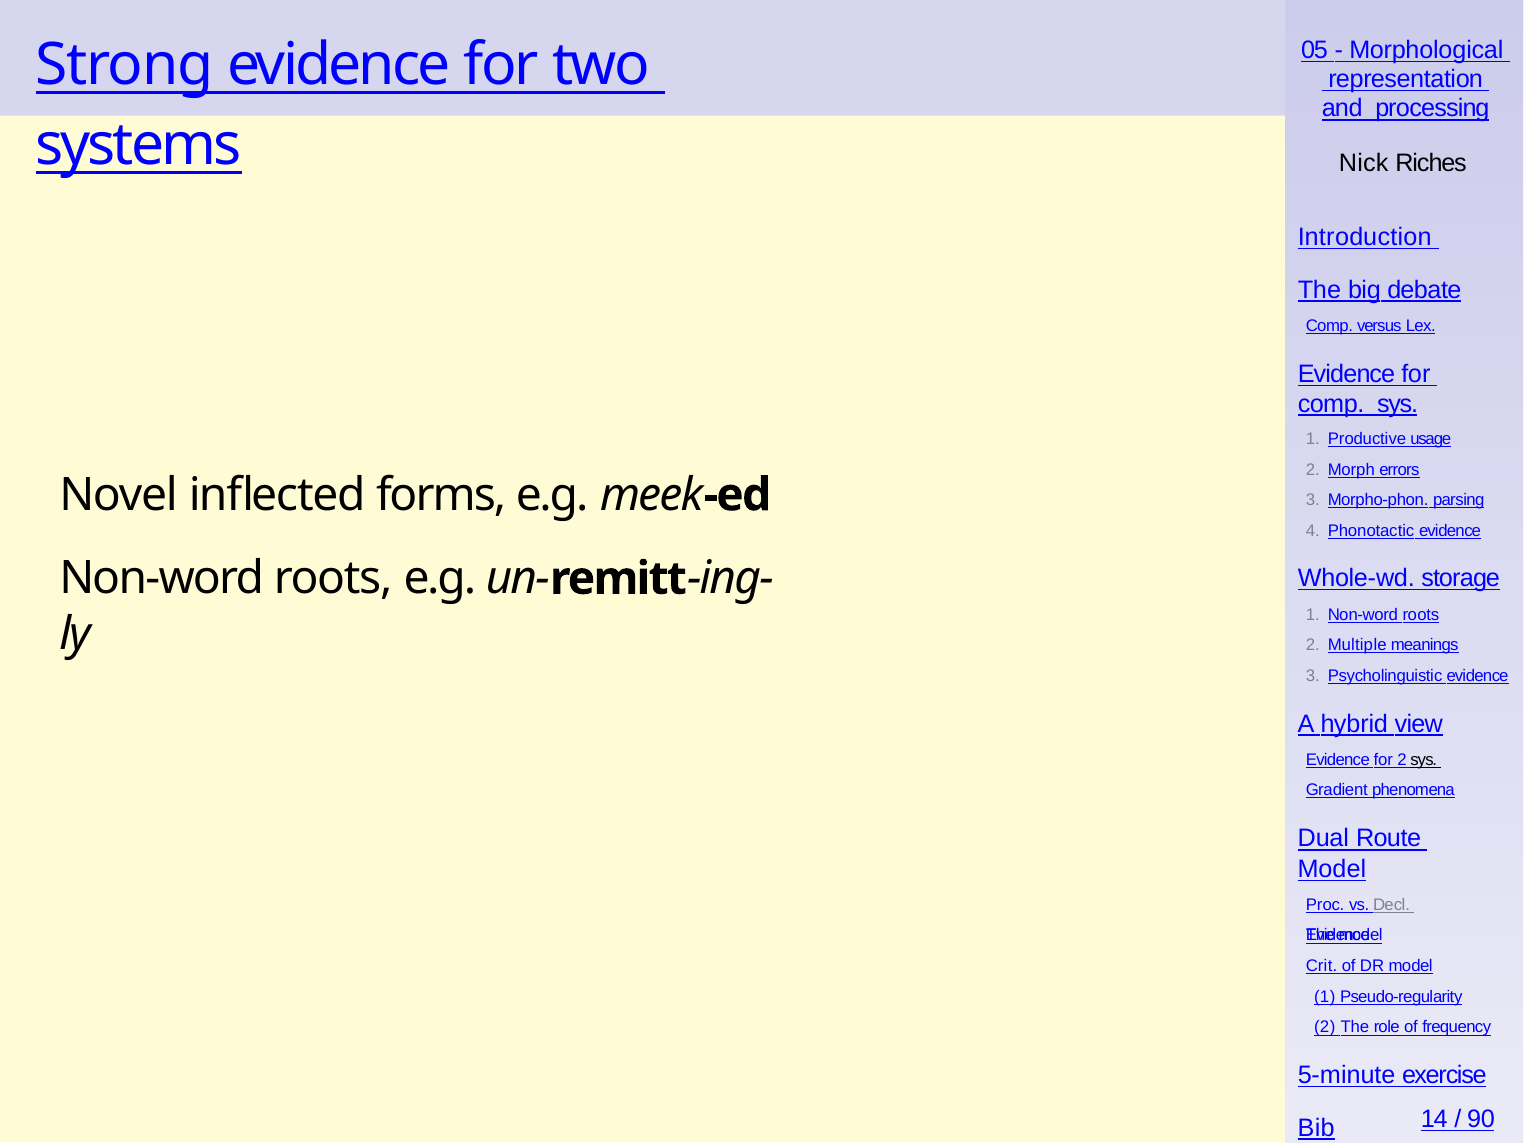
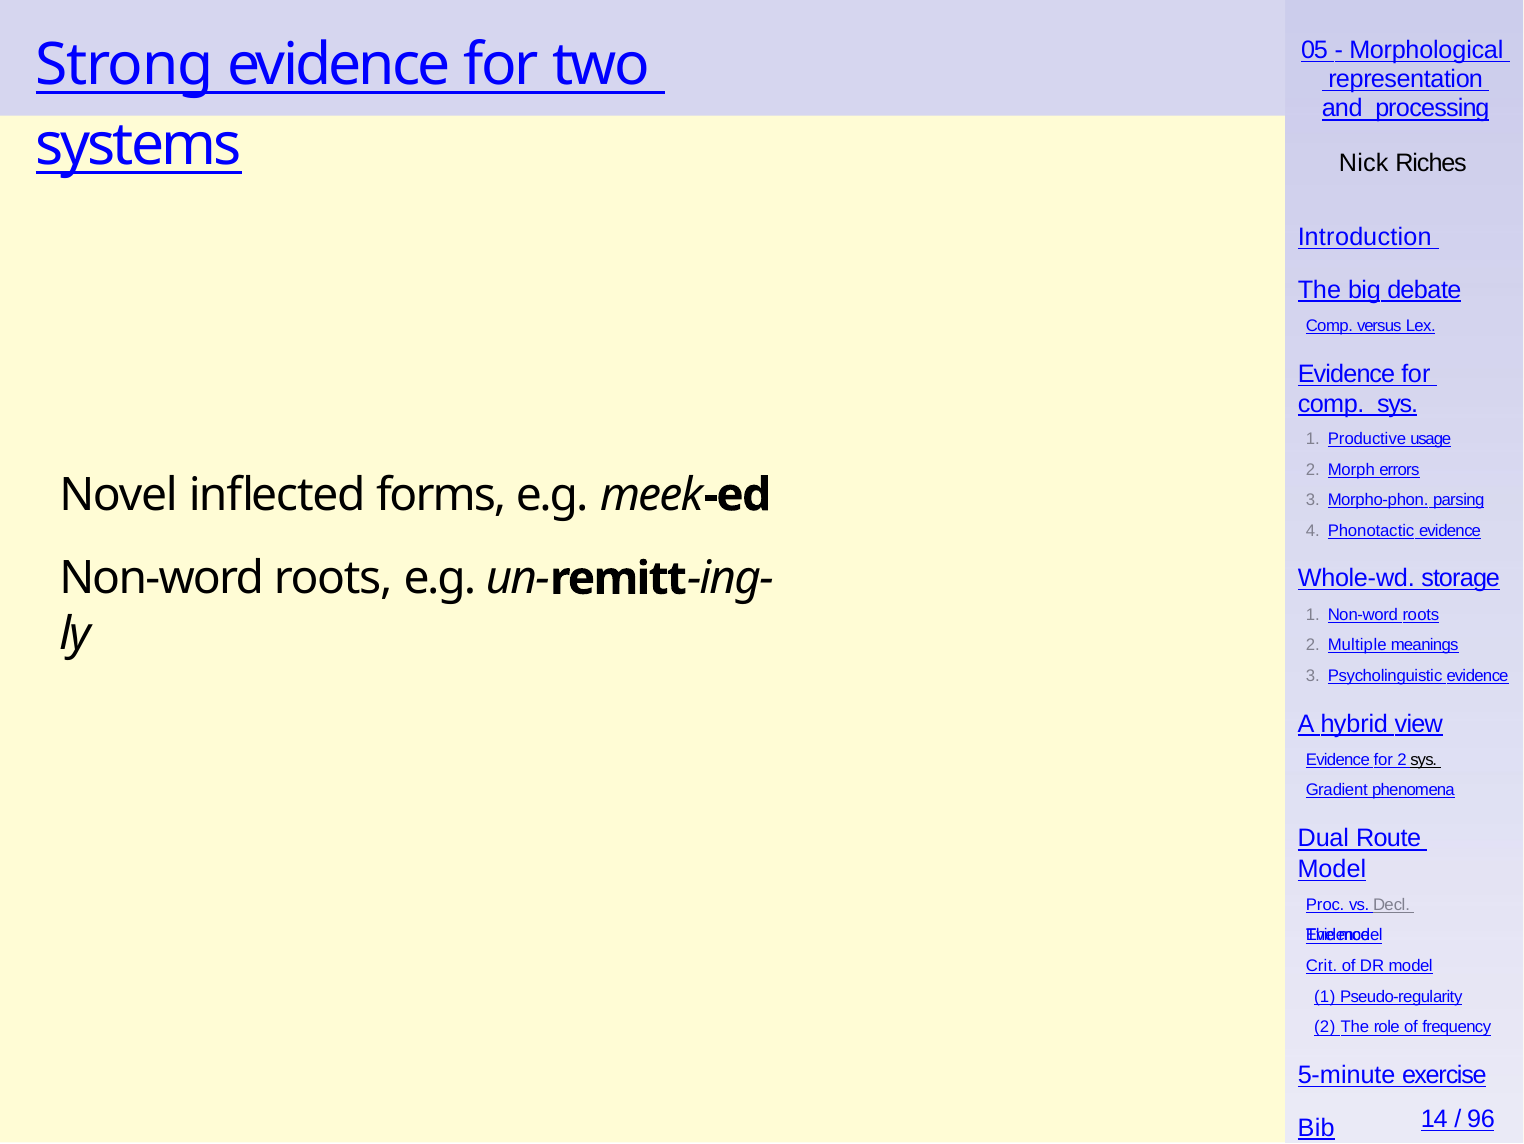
90: 90 -> 96 (1481, 1119)
